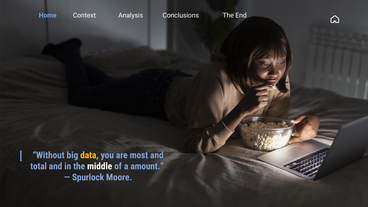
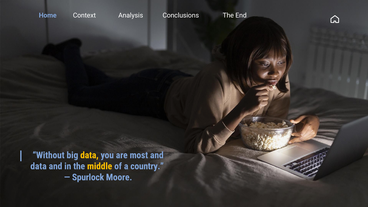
total: total -> data (38, 166)
middle colour: white -> yellow (100, 166)
amount: amount -> country (147, 166)
